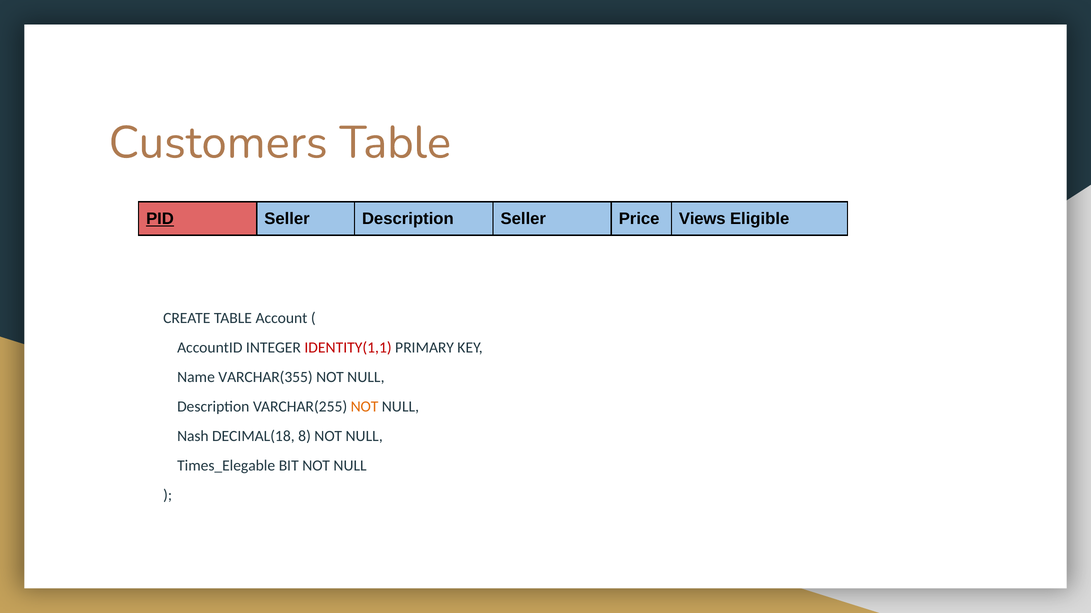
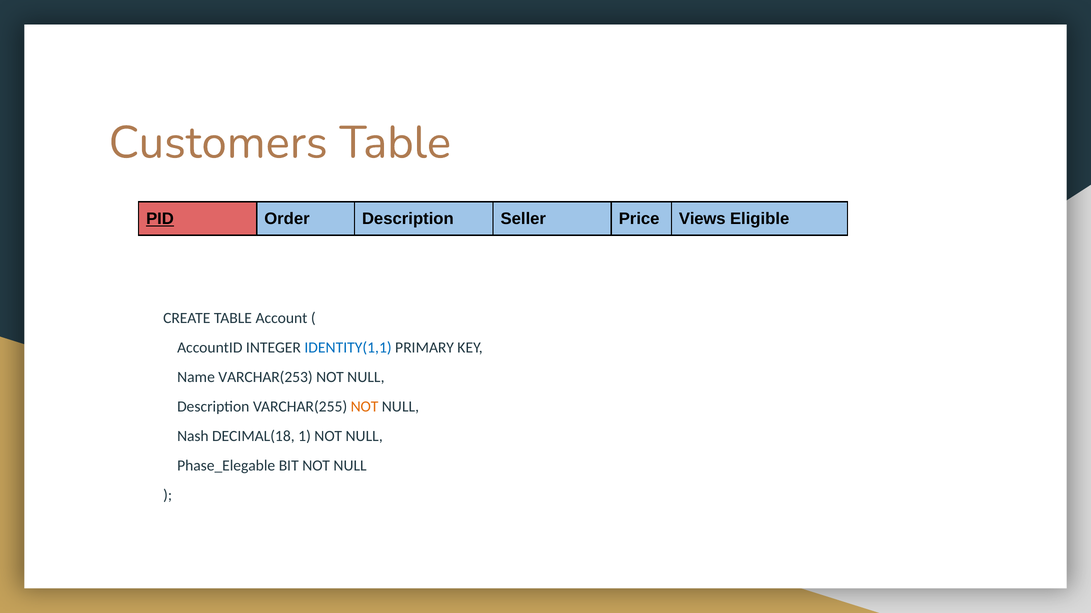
PID Seller: Seller -> Order (287, 219)
IDENTITY(1,1 colour: red -> blue (348, 348)
VARCHAR(355: VARCHAR(355 -> VARCHAR(253 (266, 378)
8: 8 -> 1 (305, 437)
Times_Elegable: Times_Elegable -> Phase_Elegable (226, 466)
